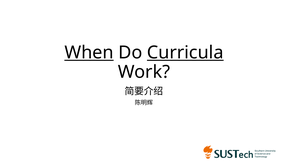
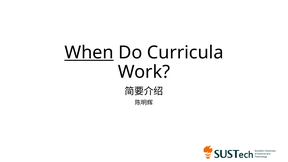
Curricula underline: present -> none (185, 53)
